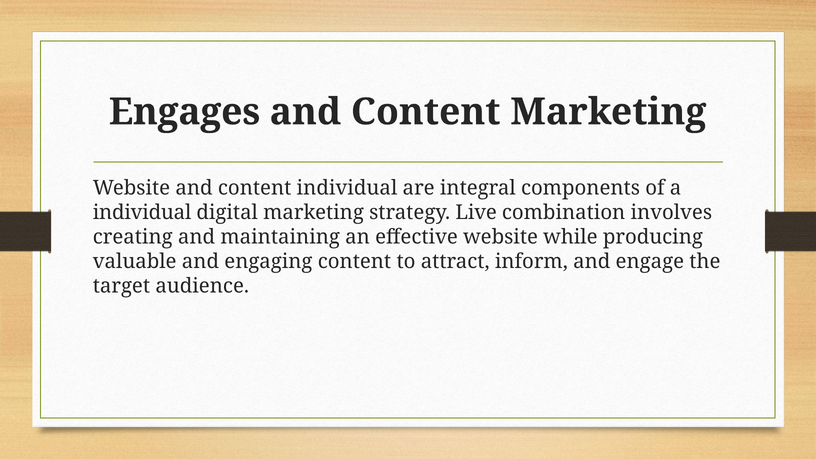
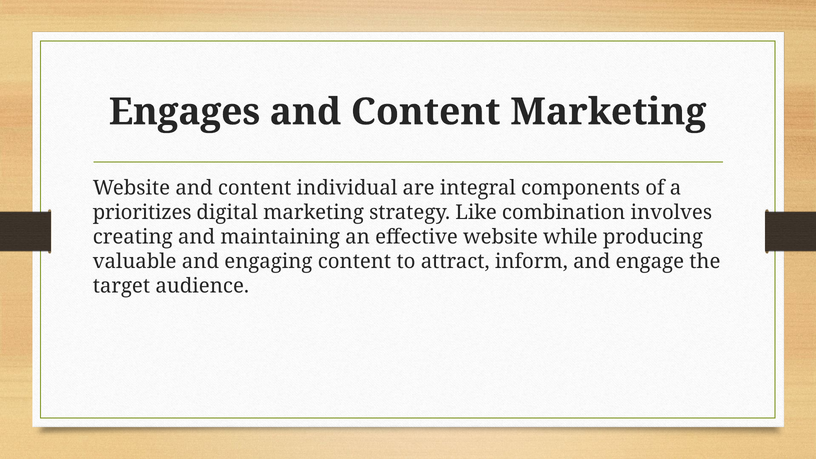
individual: individual -> prioritizes (142, 212)
Live: Live -> Like (476, 212)
